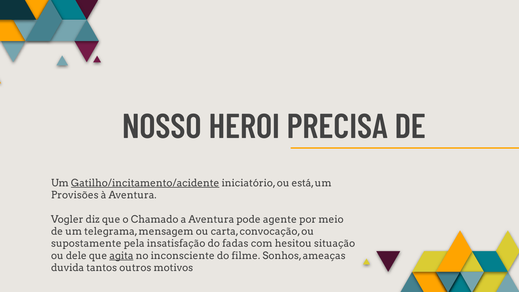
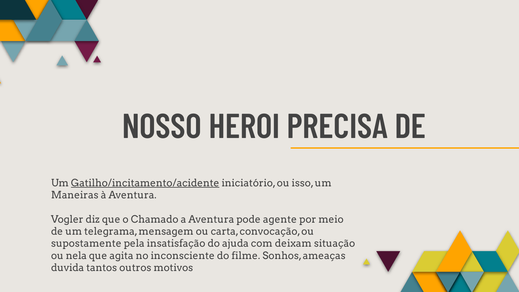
está: está -> isso (303, 183)
Provisões: Provisões -> Maneiras (75, 195)
fadas: fadas -> ajuda (235, 244)
hesitou: hesitou -> deixam (293, 244)
dele: dele -> nela (76, 256)
agita underline: present -> none (121, 256)
